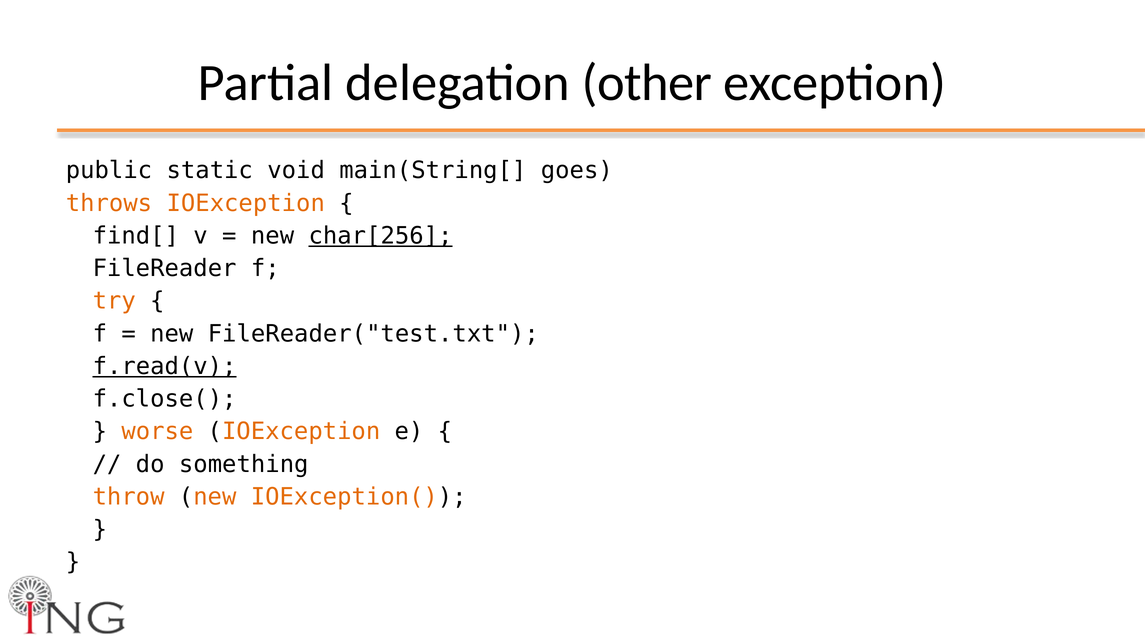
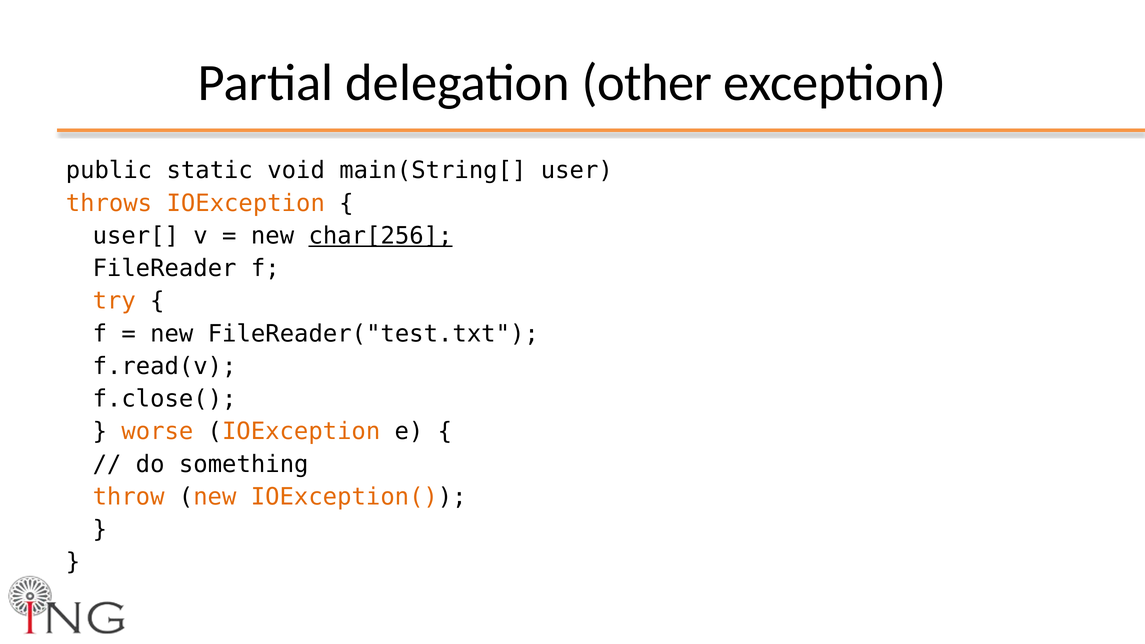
goes: goes -> user (577, 171)
find[: find[ -> user[ (136, 236)
f.read(v underline: present -> none (165, 366)
